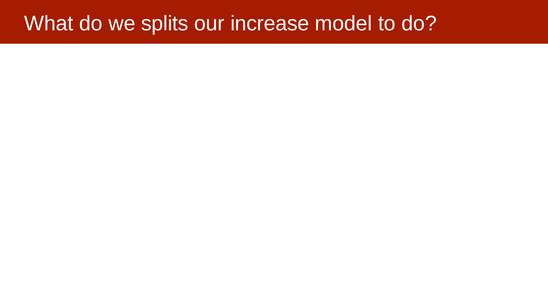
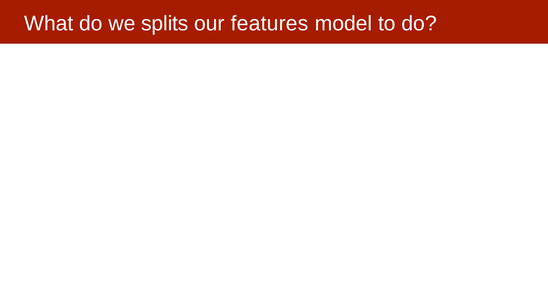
increase: increase -> features (270, 24)
